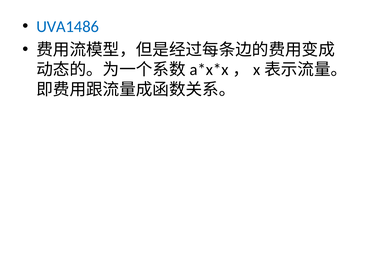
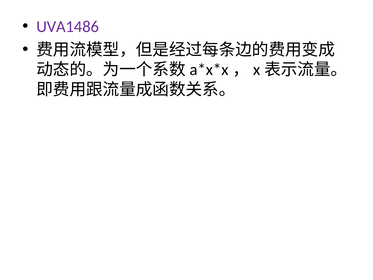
UVA1486 colour: blue -> purple (68, 27)
